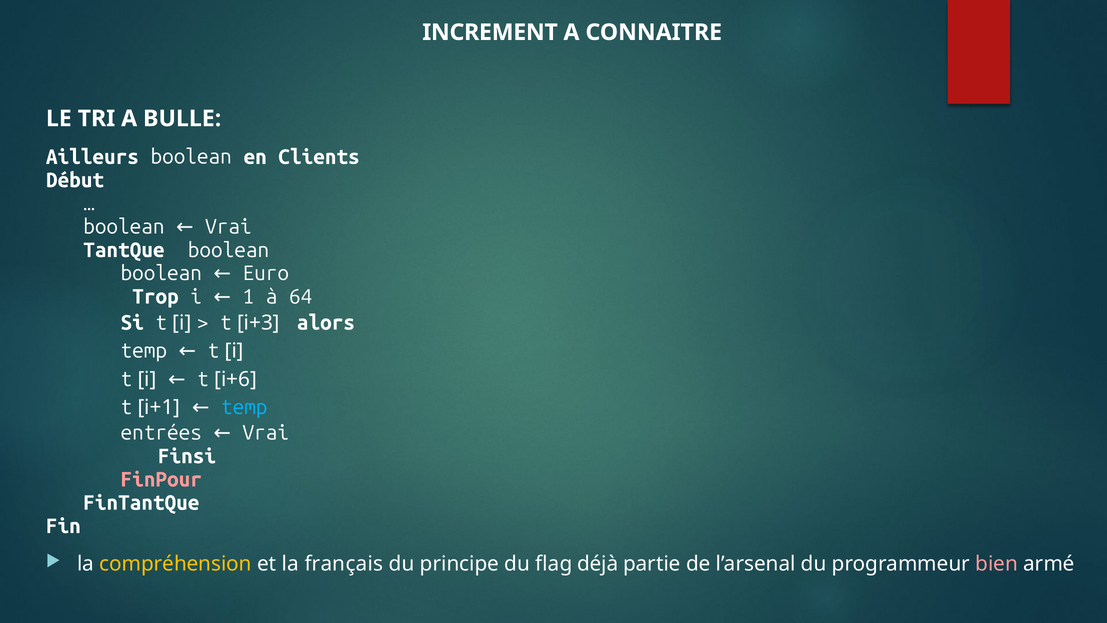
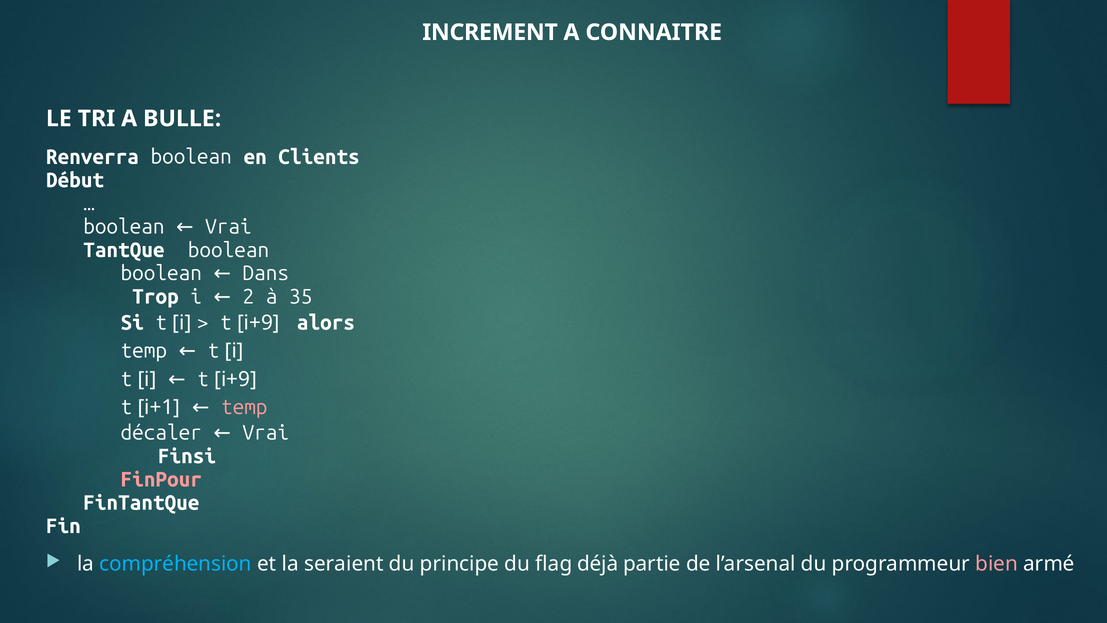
Ailleurs: Ailleurs -> Renverra (92, 157)
Euro: Euro -> Dans (266, 273)
1: 1 -> 2 (248, 297)
64: 64 -> 35 (301, 297)
t i+3: i+3 -> i+9 (258, 323)
i+6: i+6 -> i+9 (236, 379)
temp colour: light blue -> pink (244, 407)
entrées: entrées -> décaler (161, 433)
compréhension colour: yellow -> light blue (176, 563)
français: français -> seraient (344, 563)
